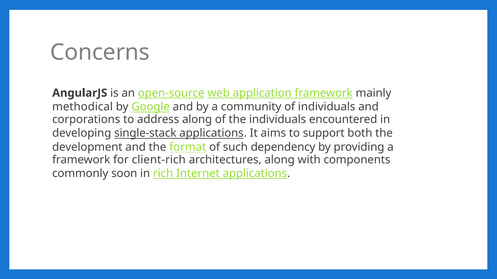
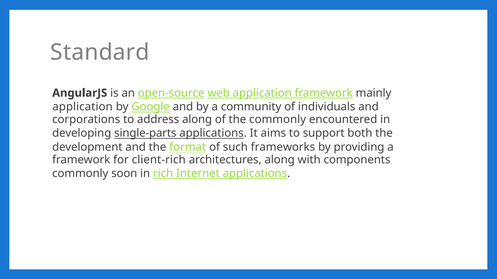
Concerns: Concerns -> Standard (100, 52)
methodical: methodical -> application (83, 107)
the individuals: individuals -> commonly (278, 120)
single-stack: single-stack -> single-parts (145, 133)
dependency: dependency -> frameworks (283, 147)
